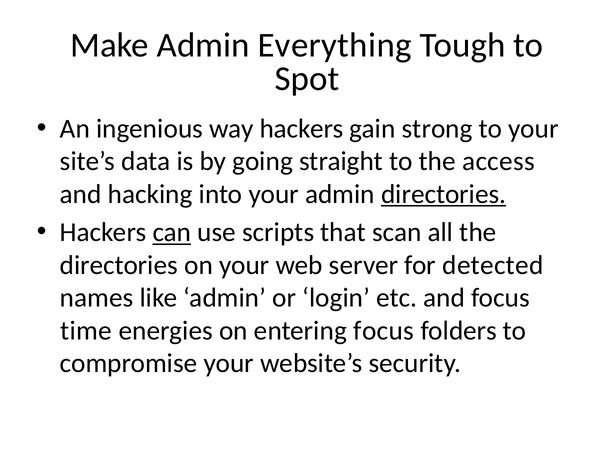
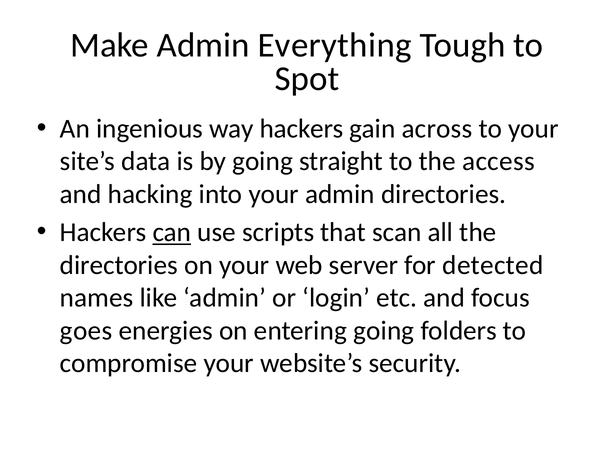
strong: strong -> across (437, 129)
directories underline: present -> none (444, 194)
time: time -> goes (86, 331)
entering focus: focus -> going (384, 331)
